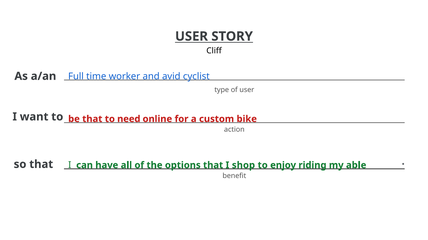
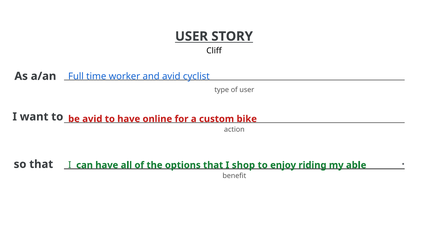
be that: that -> avid (92, 119)
to need: need -> have (129, 119)
